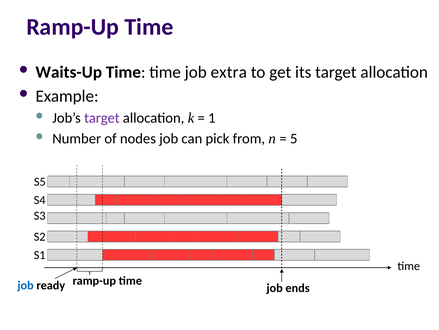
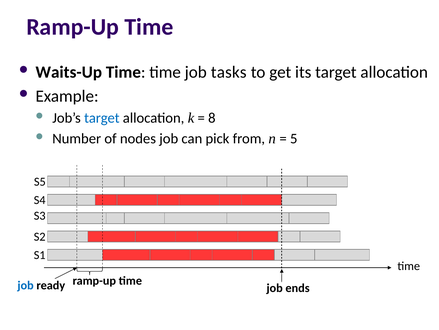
extra: extra -> tasks (229, 72)
target colour: purple -> blue (102, 118)
1: 1 -> 8 (212, 118)
